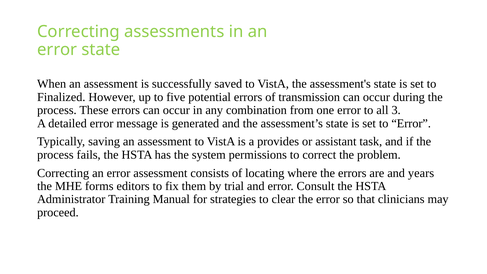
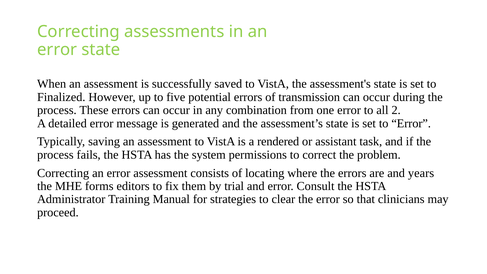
3: 3 -> 2 (396, 110)
provides: provides -> rendered (278, 142)
